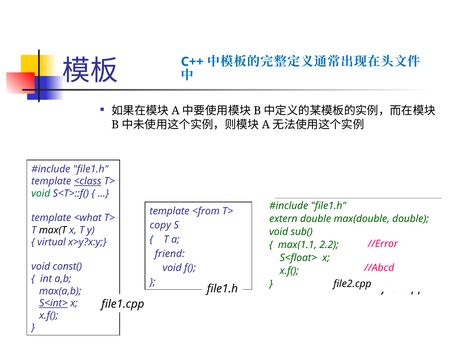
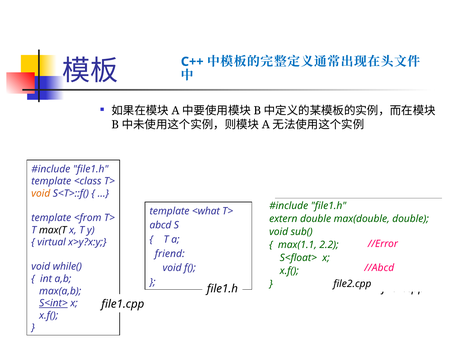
<class underline: present -> none (88, 182)
void colour: green -> orange (41, 194)
<from: <from -> <what (206, 211)
<what: <what -> <from (88, 218)
copy: copy -> abcd (160, 226)
const(: const( -> while( (67, 267)
